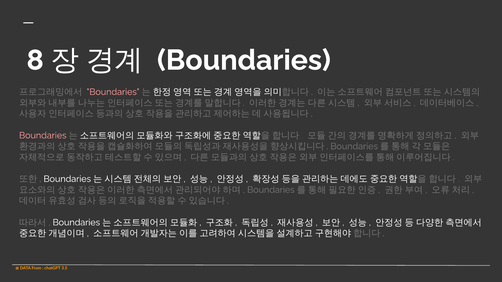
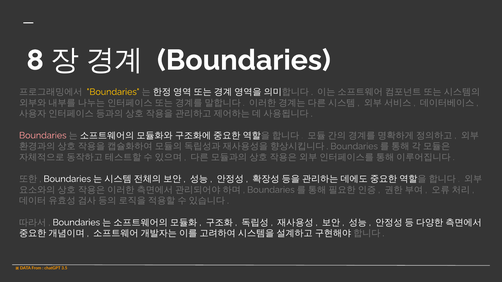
Boundaries colour: pink -> yellow (113, 92)
